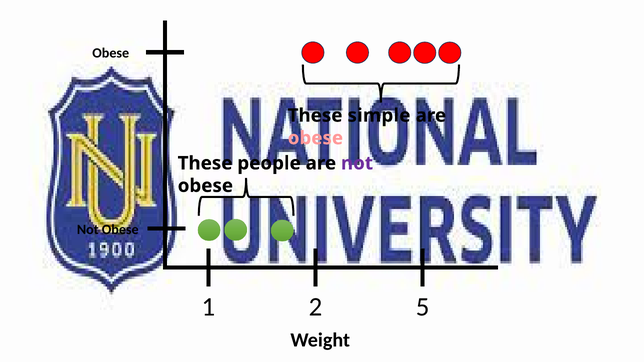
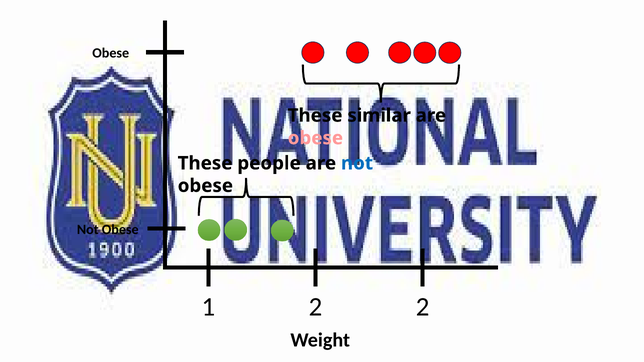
simple: simple -> similar (379, 116)
not colour: purple -> blue (357, 163)
2 5: 5 -> 2 (423, 307)
